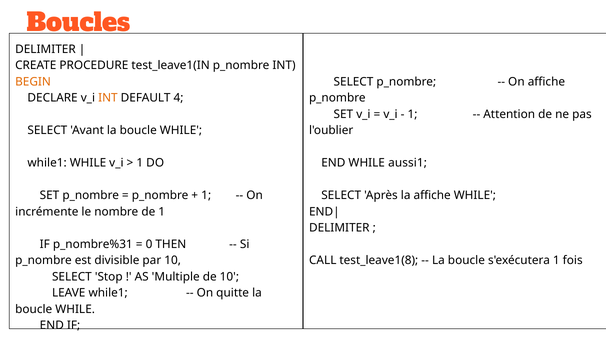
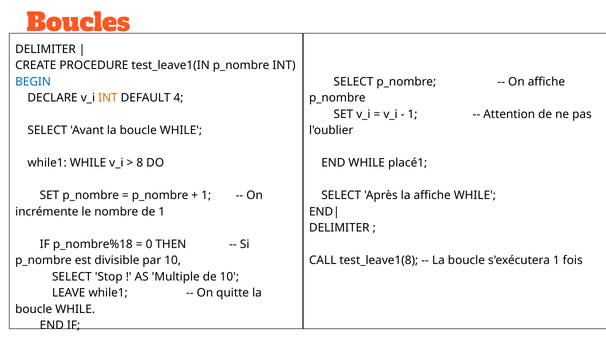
BEGIN colour: orange -> blue (33, 82)
1: 1 -> 8 (140, 163)
aussi1: aussi1 -> placé1 (408, 163)
p_nombre%31: p_nombre%31 -> p_nombre%18 (93, 244)
